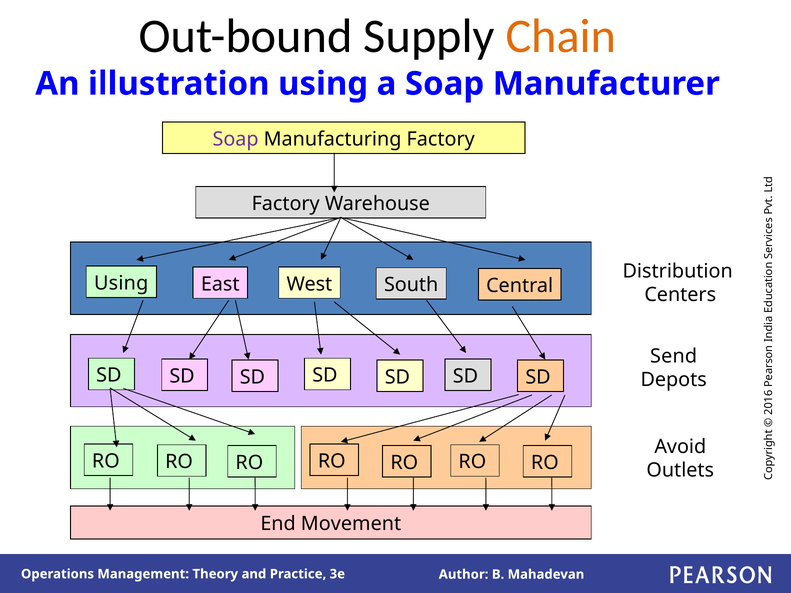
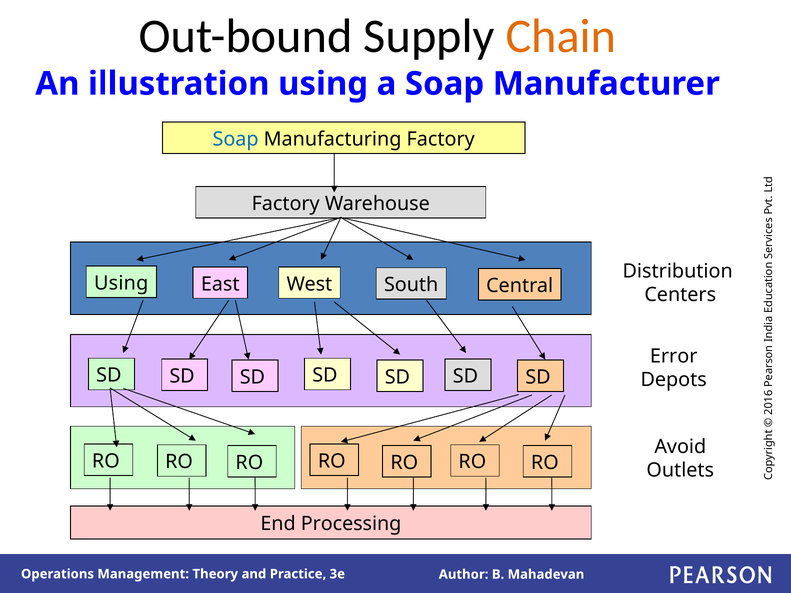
Soap colour: purple -> blue (236, 139)
Send: Send -> Error (674, 356)
Movement: Movement -> Processing (351, 524)
